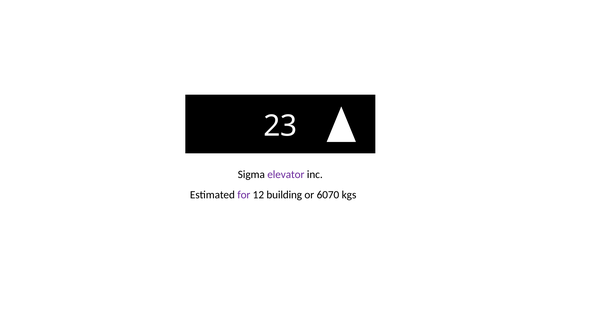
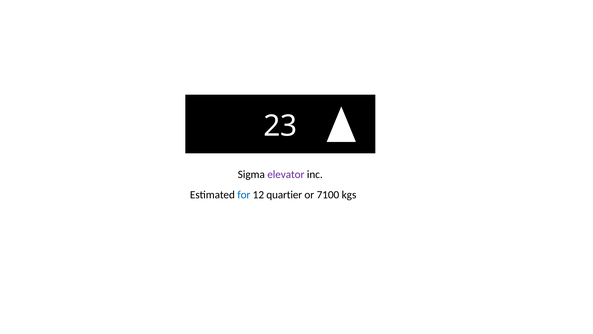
for colour: purple -> blue (244, 195)
building: building -> quartier (284, 195)
6070: 6070 -> 7100 (328, 195)
